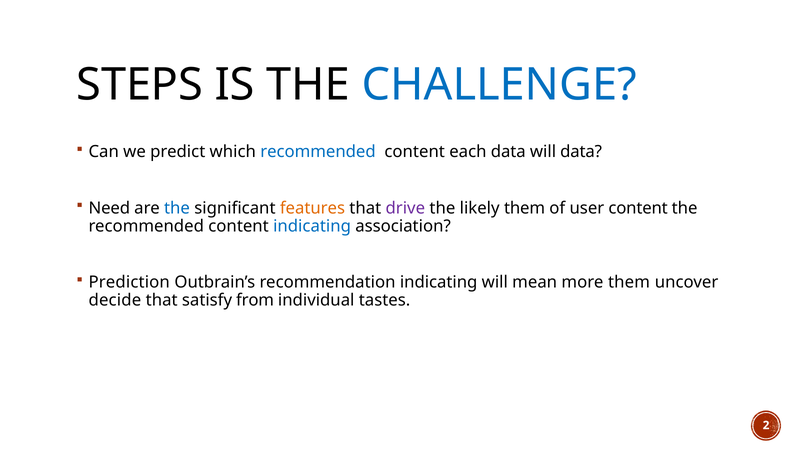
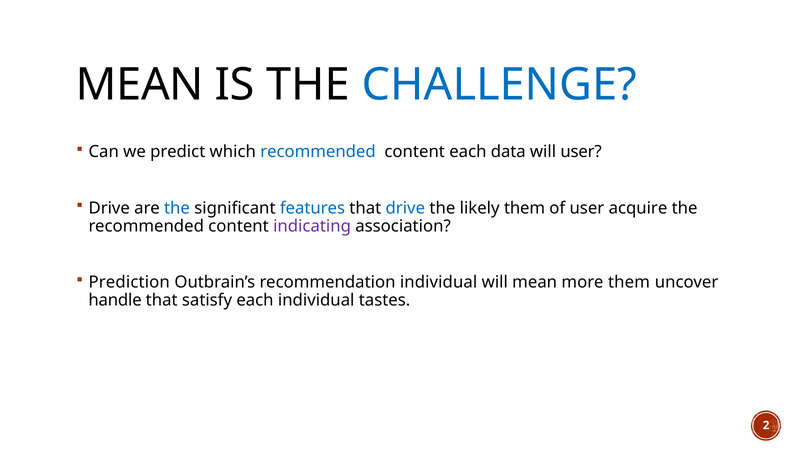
STEPS: STEPS -> MEAN (140, 85)
will data: data -> user (581, 152)
Need: Need -> Drive (109, 208)
features colour: orange -> blue (312, 208)
drive colour: purple -> blue (405, 208)
user content: content -> acquire (638, 208)
indicating colour: blue -> purple (312, 226)
recommendation indicating: indicating -> individual (439, 282)
decide: decide -> handle (115, 300)
satisfy from: from -> each (255, 300)
